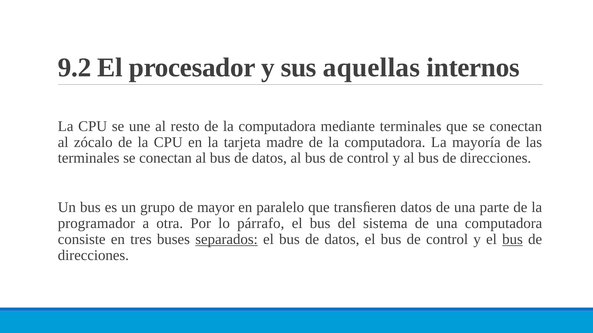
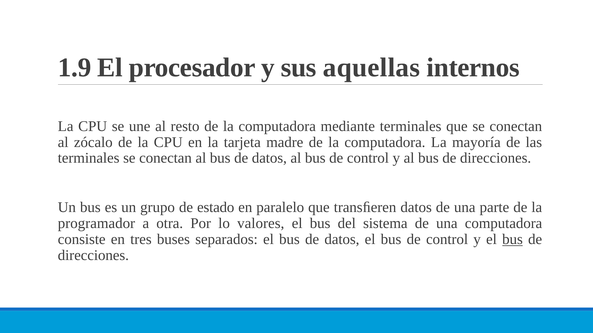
9.2: 9.2 -> 1.9 (75, 68)
mayor: mayor -> estado (216, 208)
párrafo: párrafo -> valores (261, 224)
separados underline: present -> none (227, 240)
